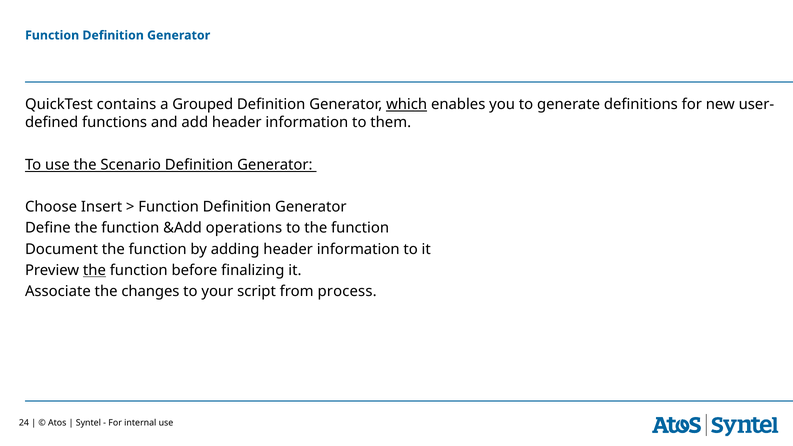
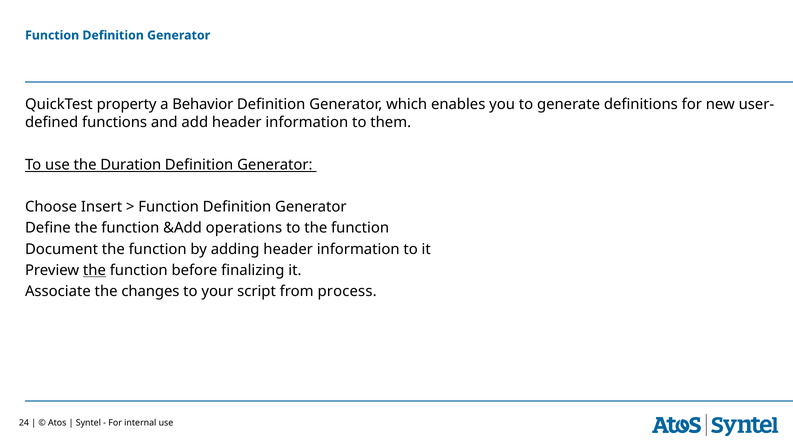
contains: contains -> property (127, 105)
Grouped: Grouped -> Behavior (203, 105)
which underline: present -> none (407, 105)
Scenario: Scenario -> Duration (131, 165)
